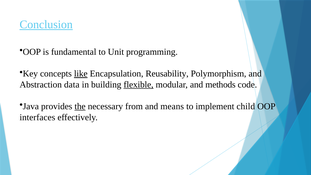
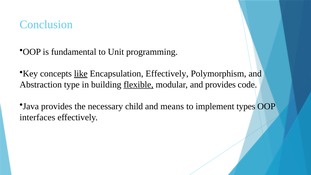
Conclusion underline: present -> none (46, 25)
Encapsulation Reusability: Reusability -> Effectively (167, 74)
data: data -> type (72, 85)
and methods: methods -> provides (220, 85)
the underline: present -> none (80, 106)
from: from -> child (134, 106)
child: child -> types (246, 106)
